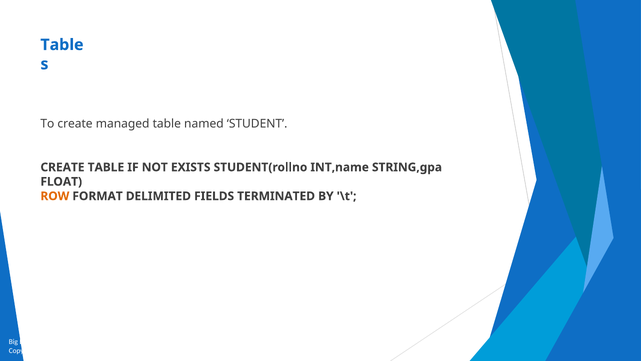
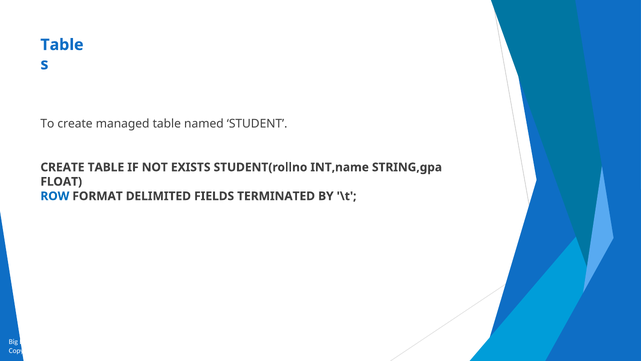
ROW colour: orange -> blue (55, 196)
